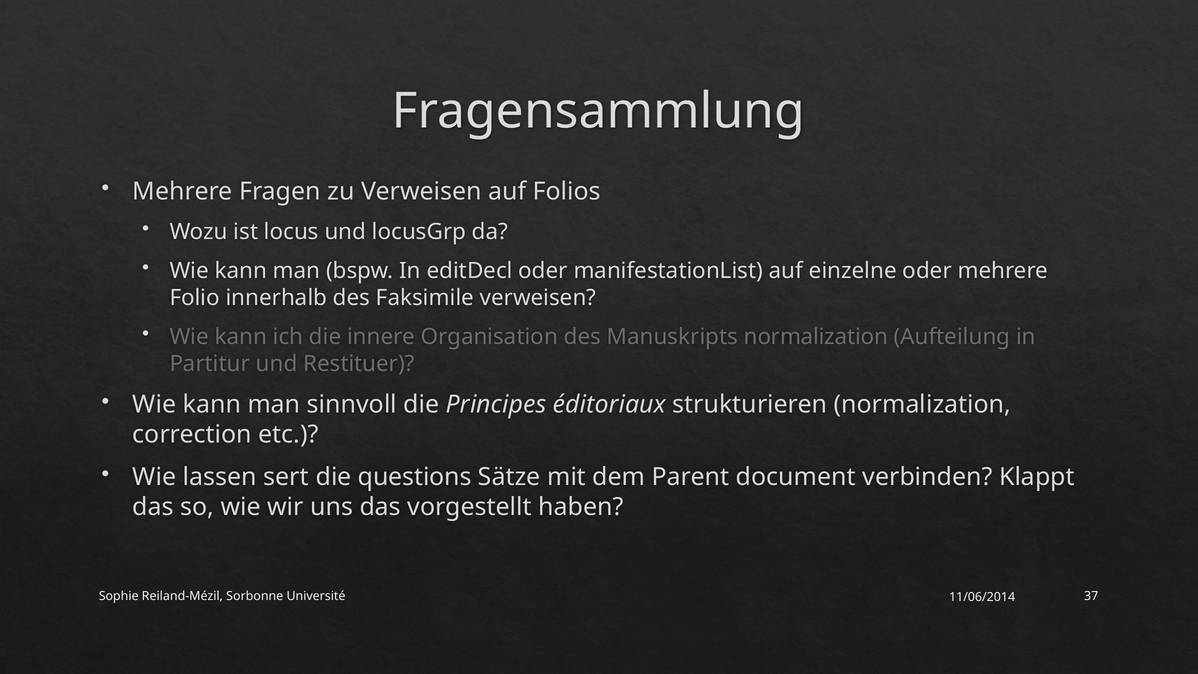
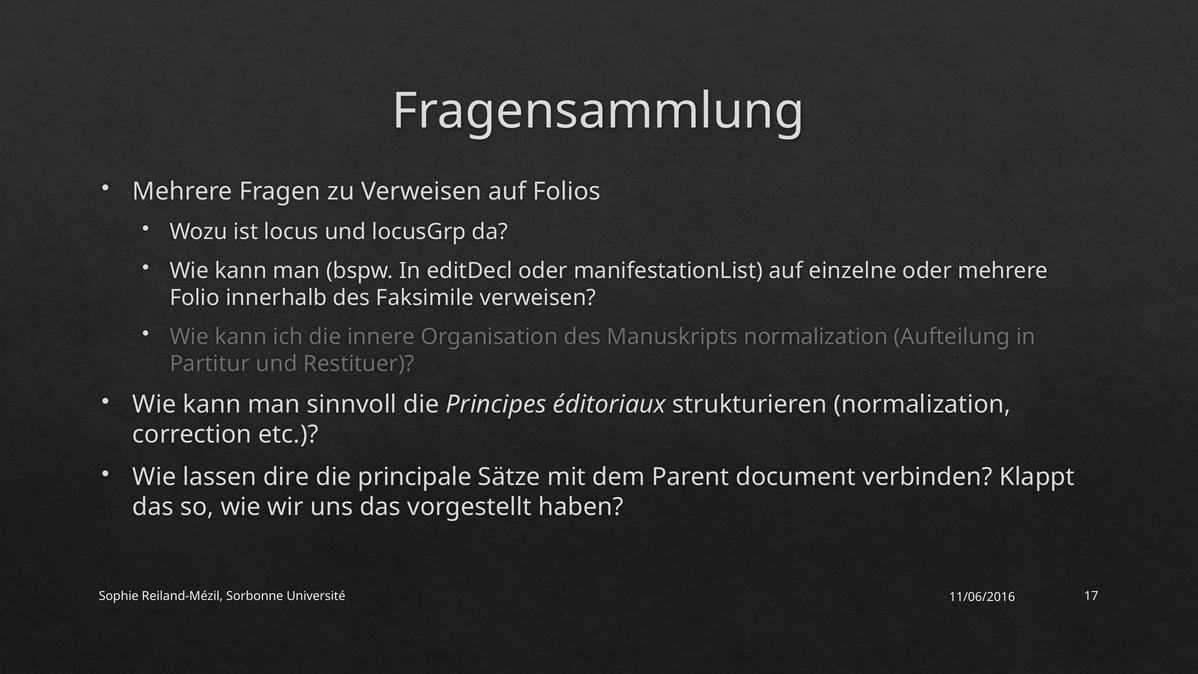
sert: sert -> dire (286, 477)
questions: questions -> principale (415, 477)
37: 37 -> 17 (1091, 596)
11/06/2014: 11/06/2014 -> 11/06/2016 (982, 597)
